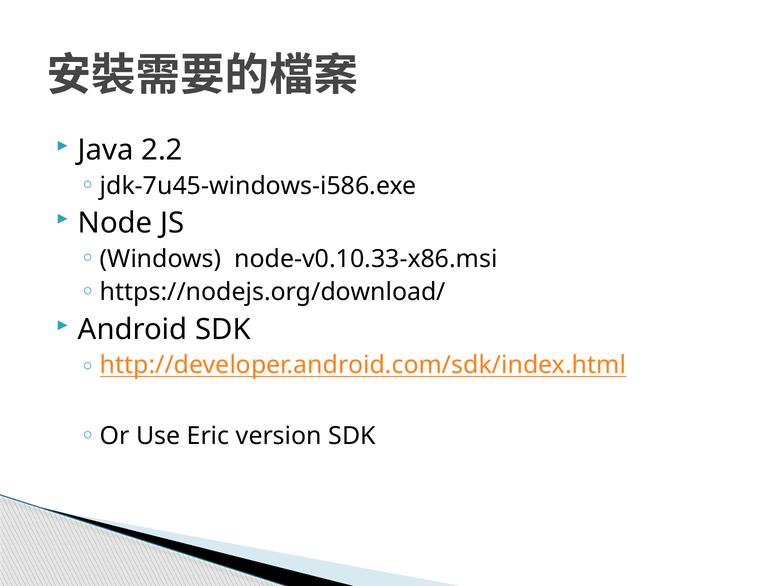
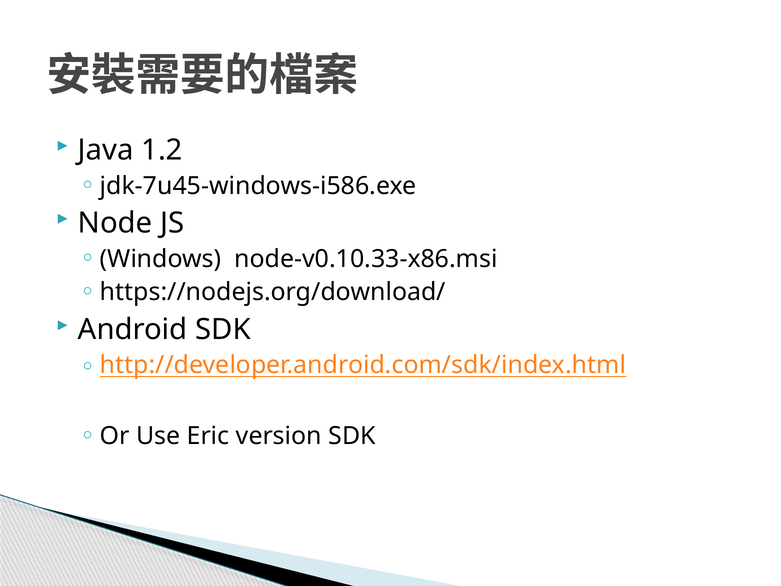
2.2: 2.2 -> 1.2 (162, 150)
